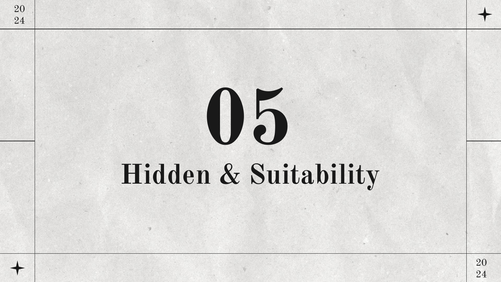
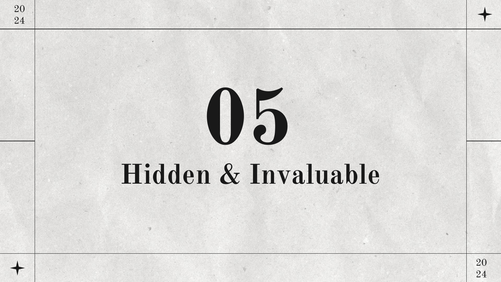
Suitability: Suitability -> Invaluable (315, 174)
